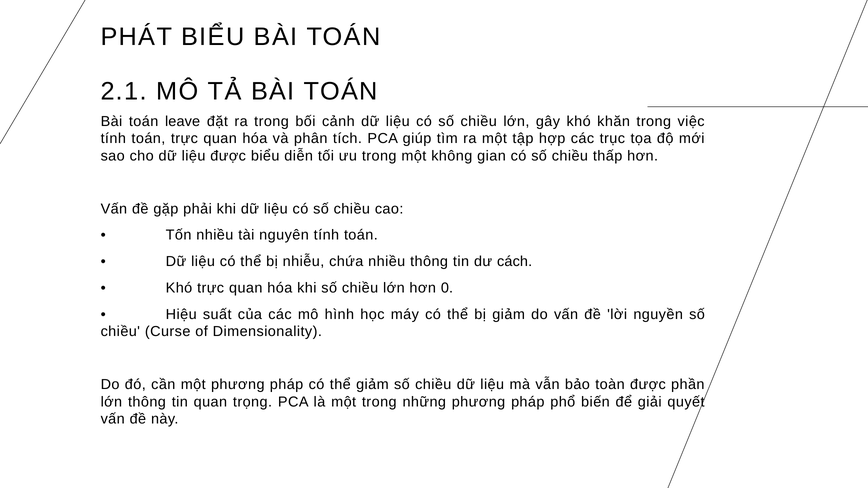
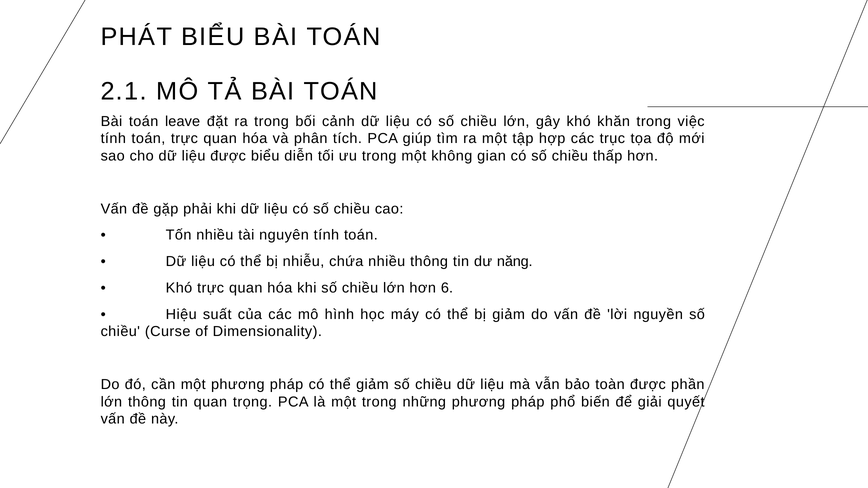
cách: cách -> năng (515, 262)
0: 0 -> 6 (447, 288)
